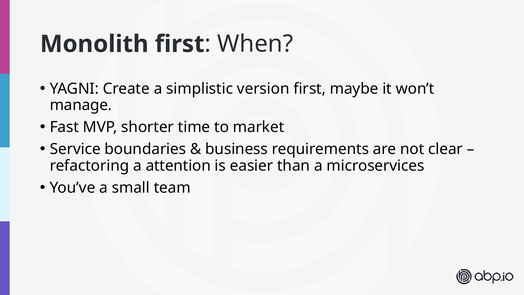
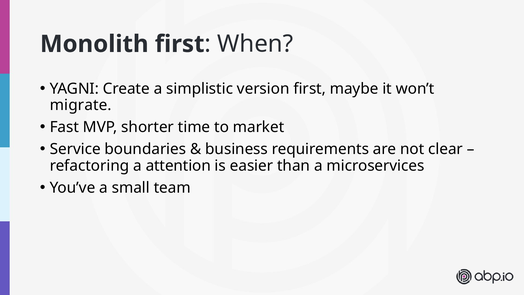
manage: manage -> migrate (81, 105)
